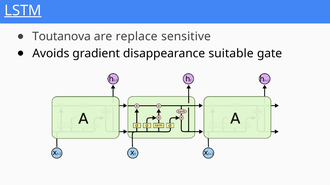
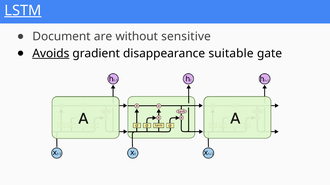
Toutanova: Toutanova -> Document (61, 37)
replace: replace -> without (137, 37)
Avoids underline: none -> present (51, 54)
